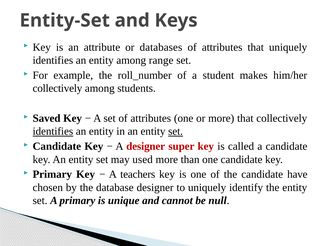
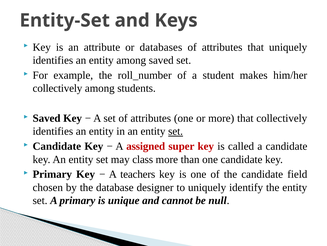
among range: range -> saved (161, 60)
identifies underline: present -> none (53, 131)
A designer: designer -> assigned (146, 146)
used: used -> class (143, 159)
have: have -> field (297, 174)
